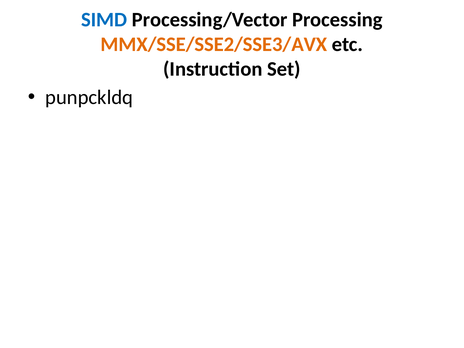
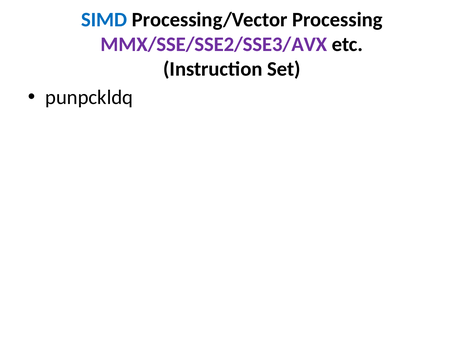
MMX/SSE/SSE2/SSE3/AVX colour: orange -> purple (214, 44)
